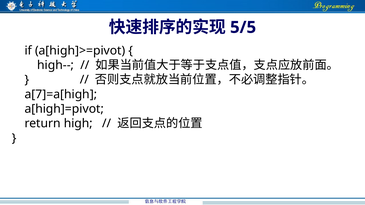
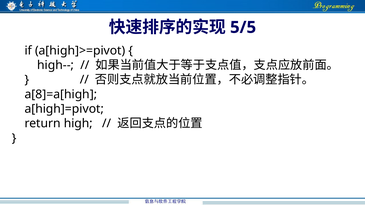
a[7]=a[high: a[7]=a[high -> a[8]=a[high (61, 94)
